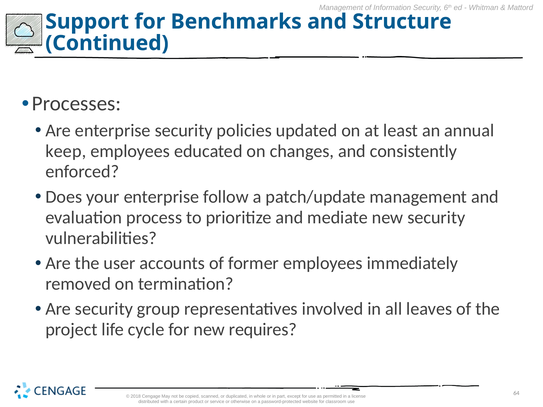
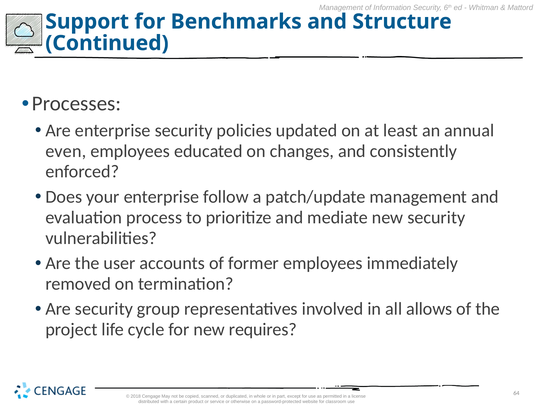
keep: keep -> even (66, 151)
leaves: leaves -> allows (429, 309)
